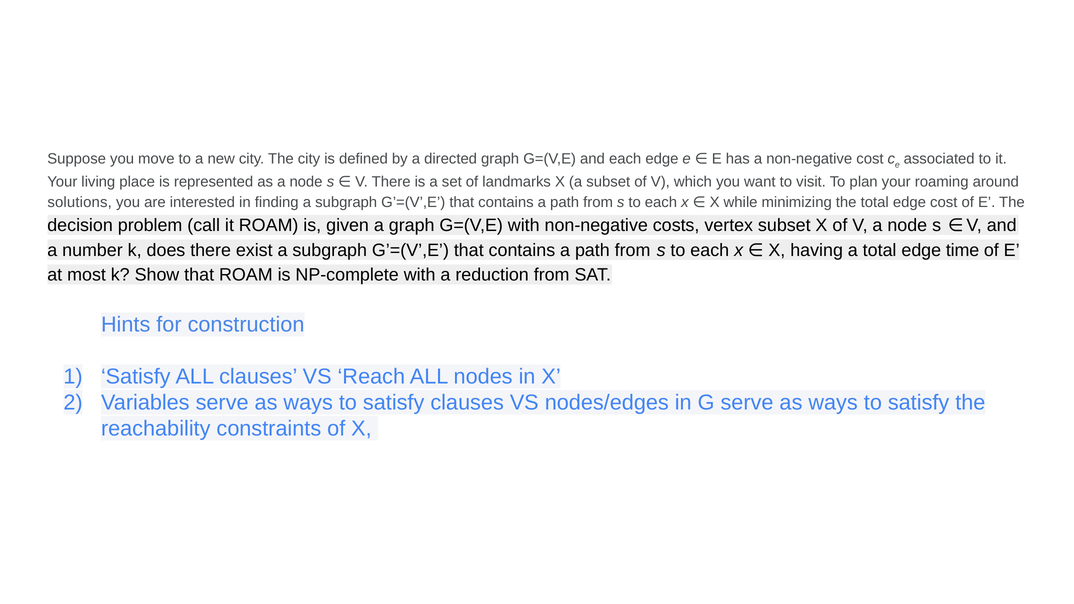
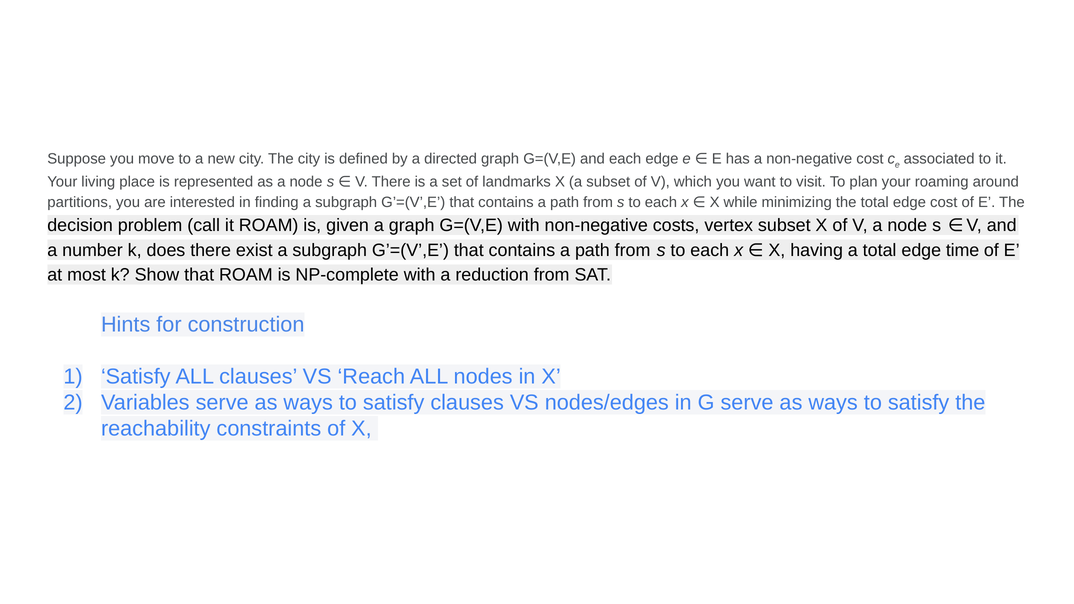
solutions: solutions -> partitions (80, 202)
